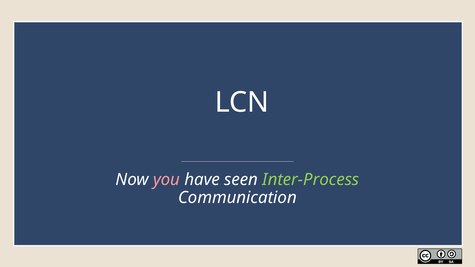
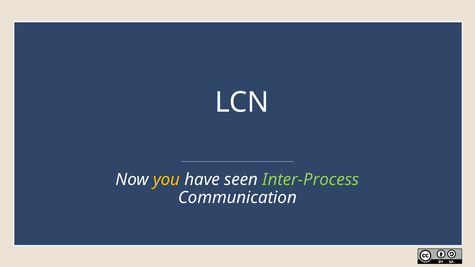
you colour: pink -> yellow (167, 180)
